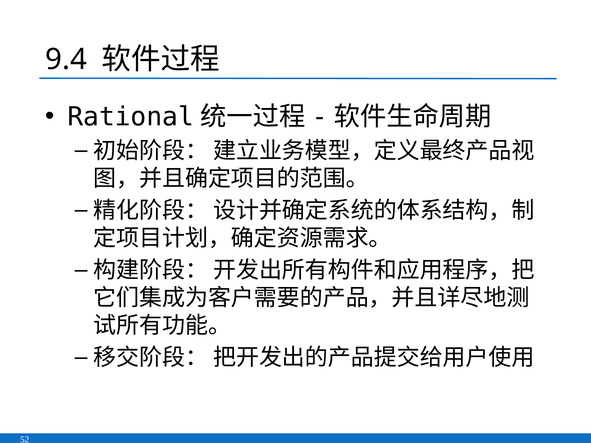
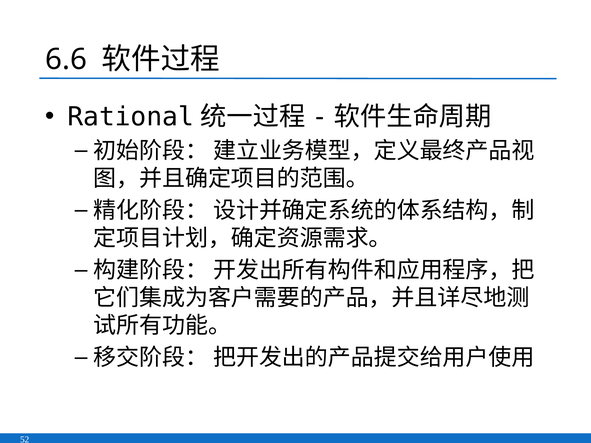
9.4: 9.4 -> 6.6 (66, 59)
